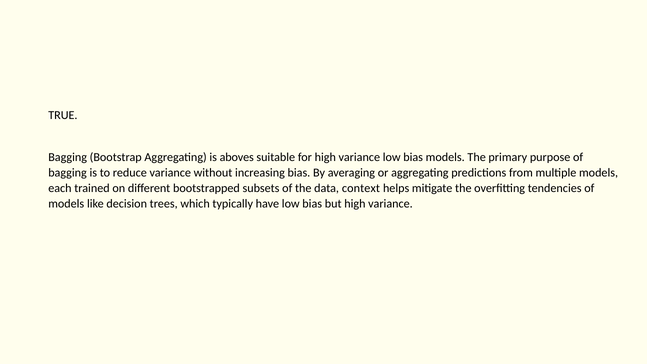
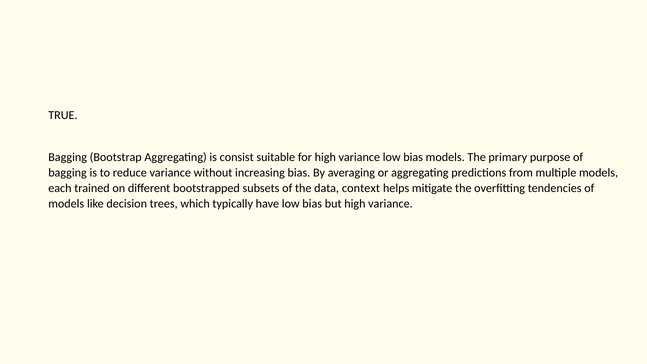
aboves: aboves -> consist (237, 157)
